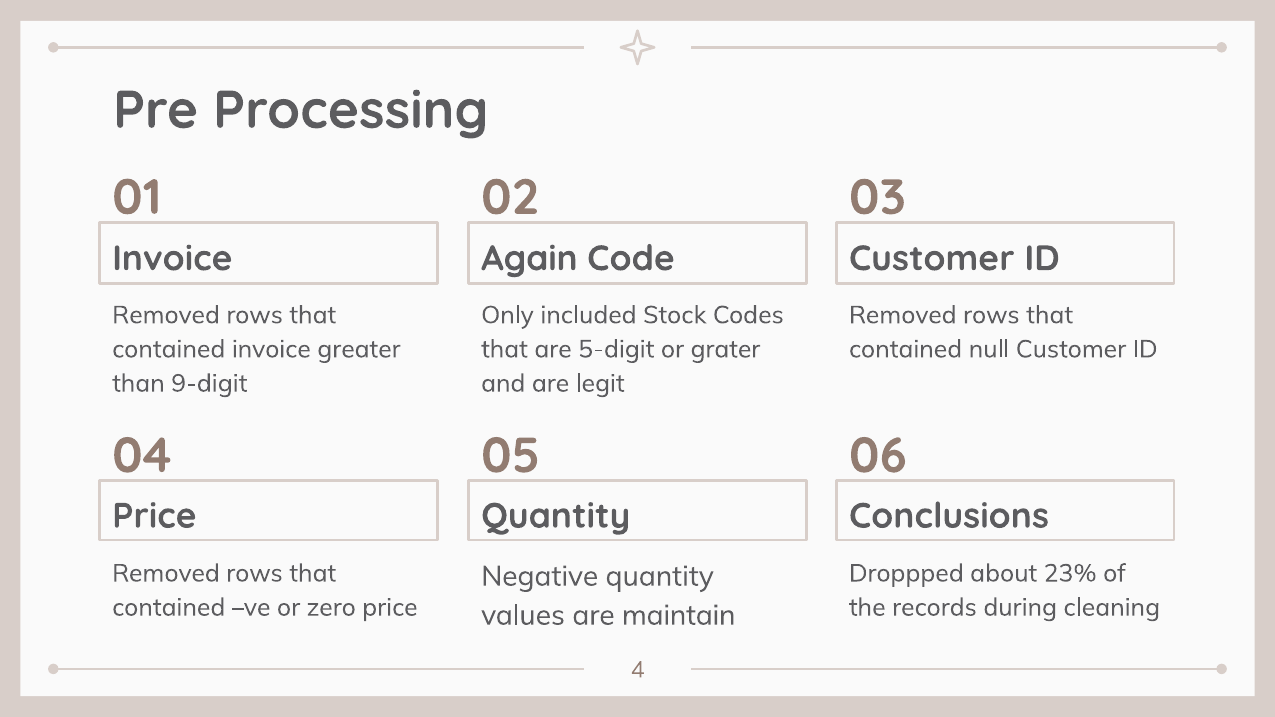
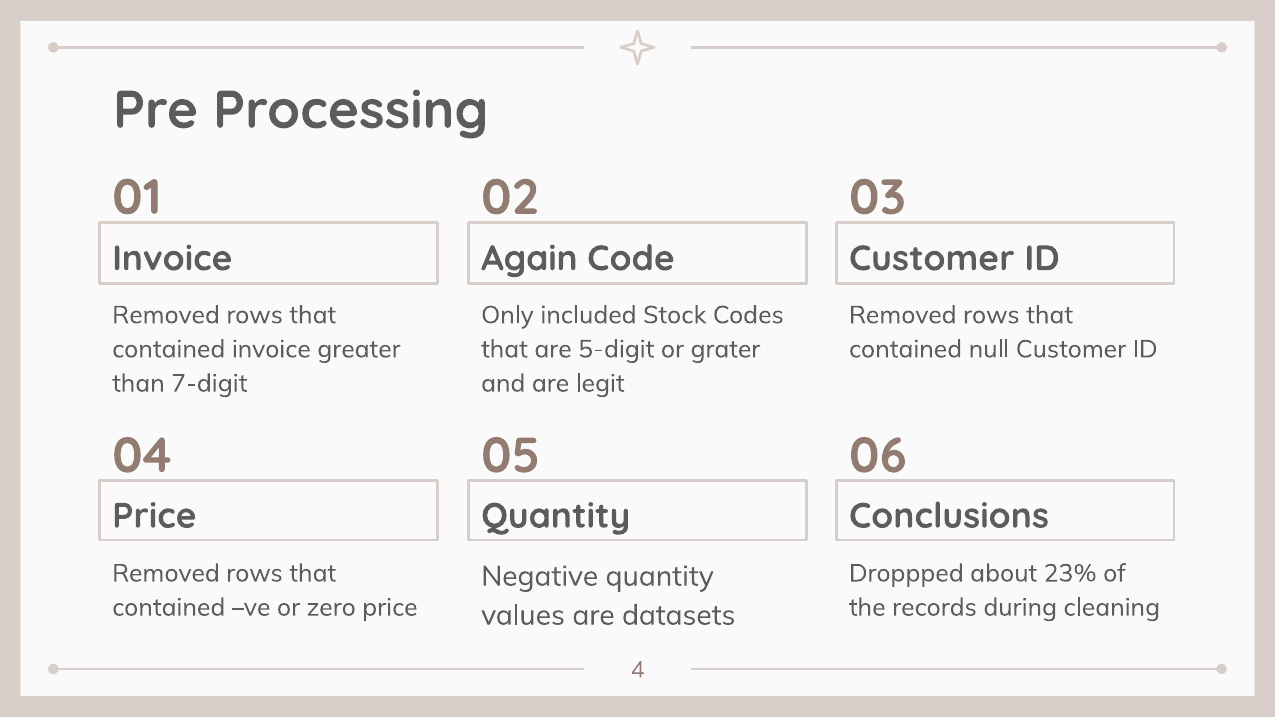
9-digit: 9-digit -> 7-digit (209, 384)
maintain: maintain -> datasets (679, 616)
